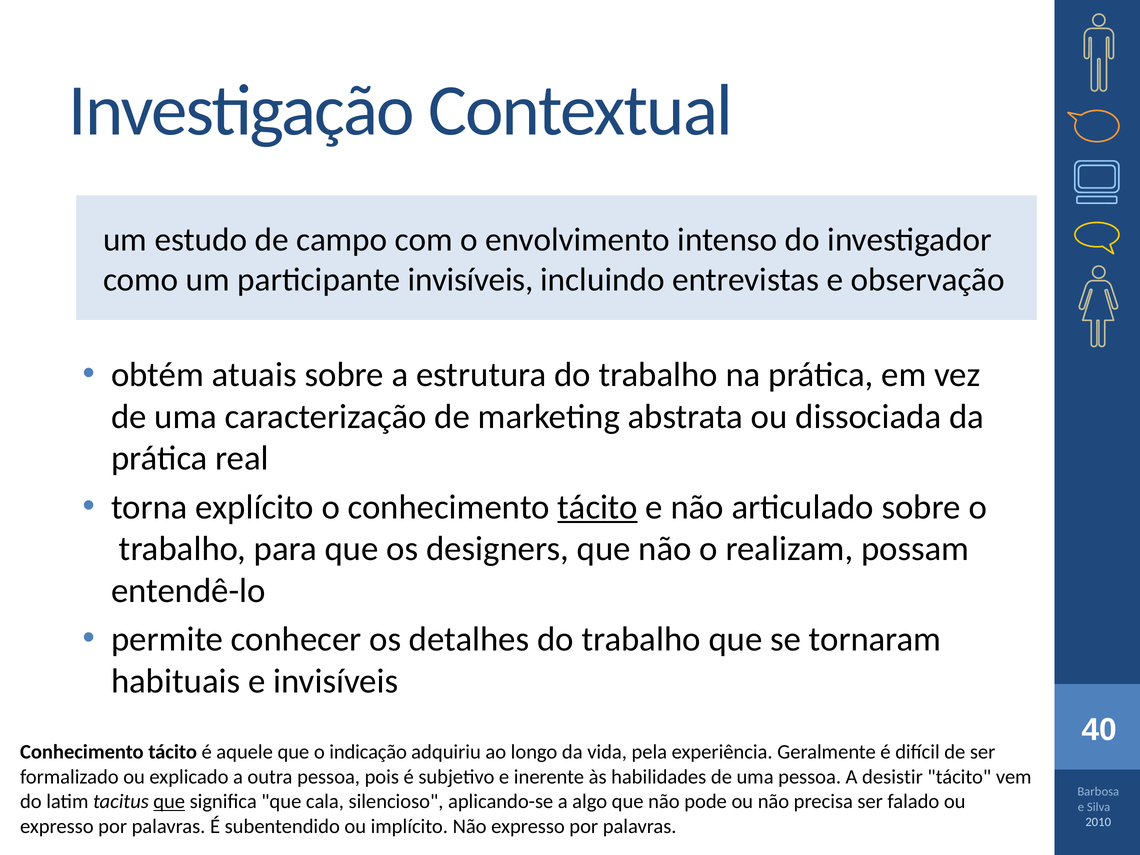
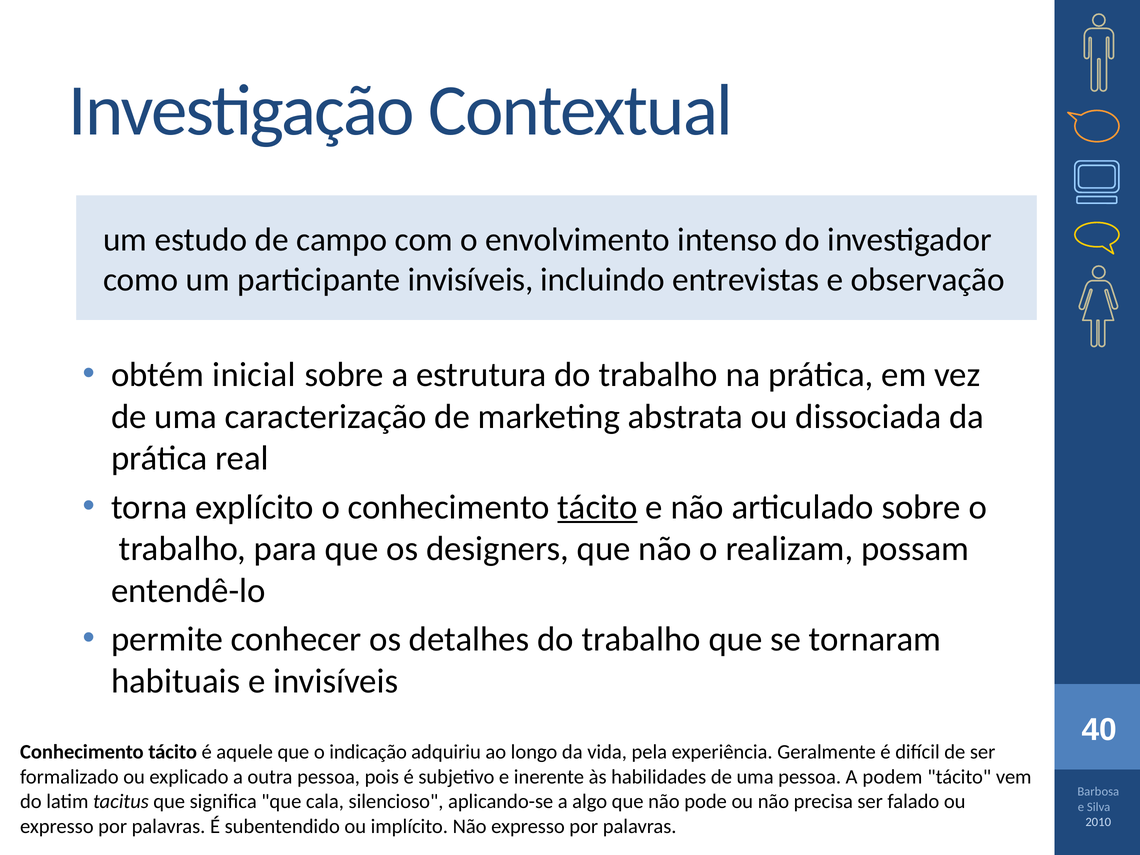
atuais: atuais -> inicial (254, 375)
desistir: desistir -> podem (892, 777)
que underline: present -> none (169, 802)
